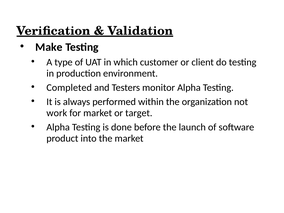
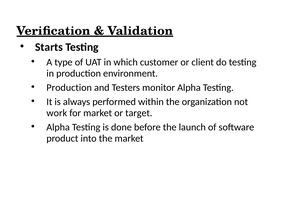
Make: Make -> Starts (49, 47)
Completed: Completed -> Production (69, 88)
